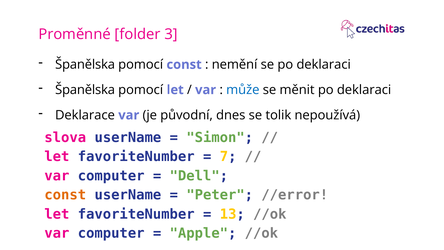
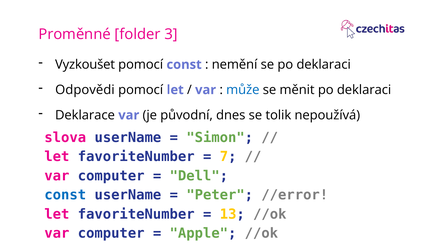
Španělska: Španělska -> Vyzkoušet (85, 65)
Španělska: Španělska -> Odpovědi (85, 90)
const colour: orange -> blue (65, 195)
